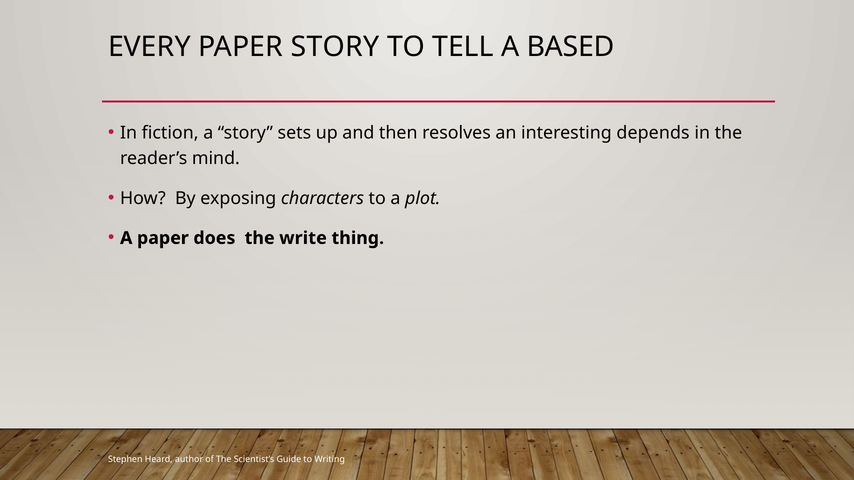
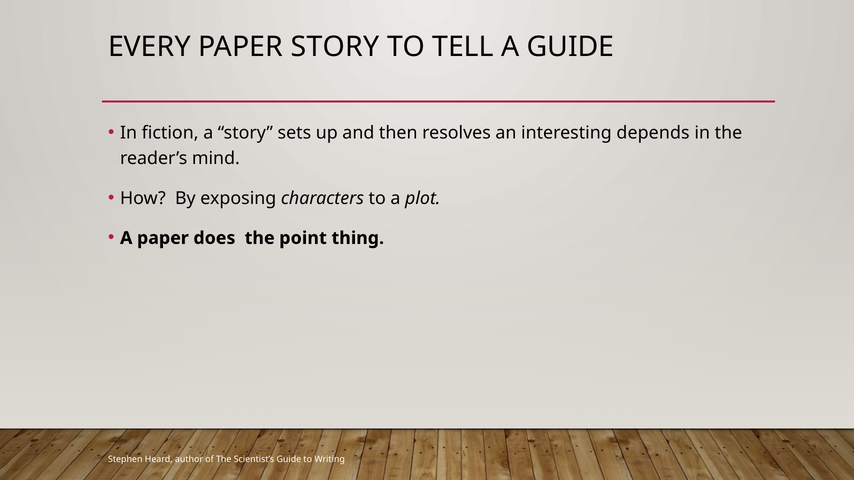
A BASED: BASED -> GUIDE (570, 47)
write: write -> point (303, 238)
